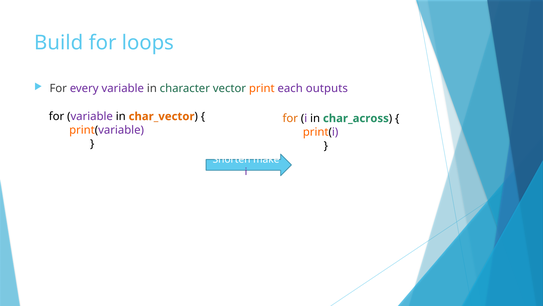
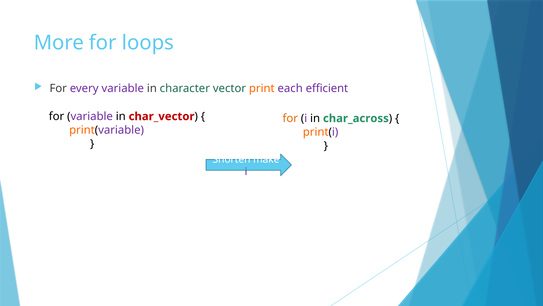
Build: Build -> More (59, 43)
outputs: outputs -> efficient (327, 88)
char_vector colour: orange -> red (162, 116)
